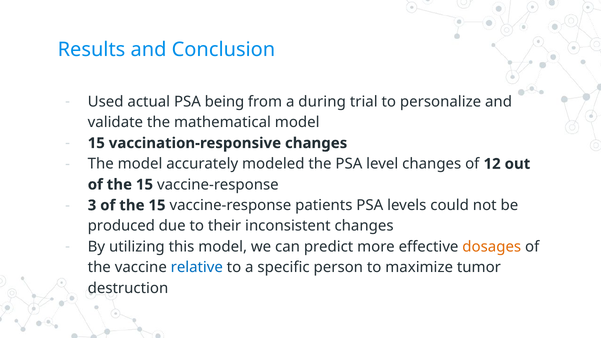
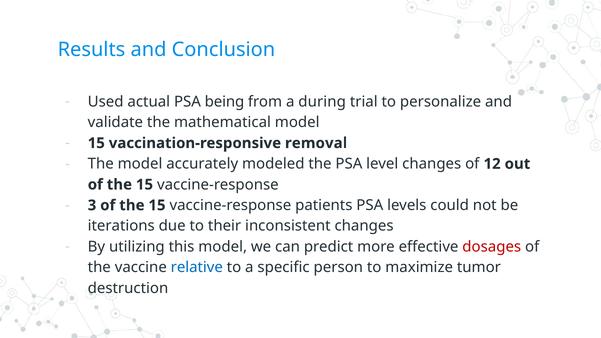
vaccination-responsive changes: changes -> removal (316, 143)
produced: produced -> iterations (121, 226)
dosages colour: orange -> red (492, 247)
